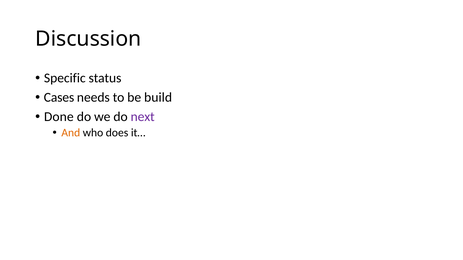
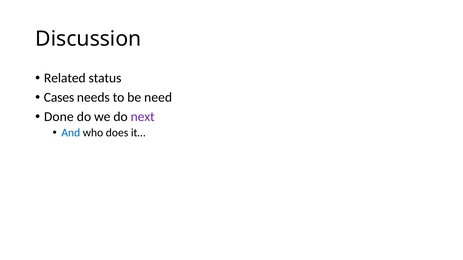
Specific: Specific -> Related (65, 78)
build: build -> need (158, 98)
And colour: orange -> blue (71, 133)
